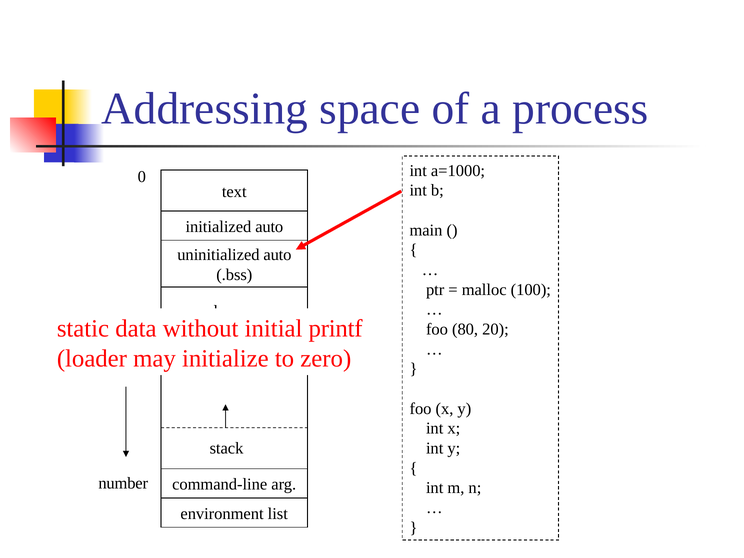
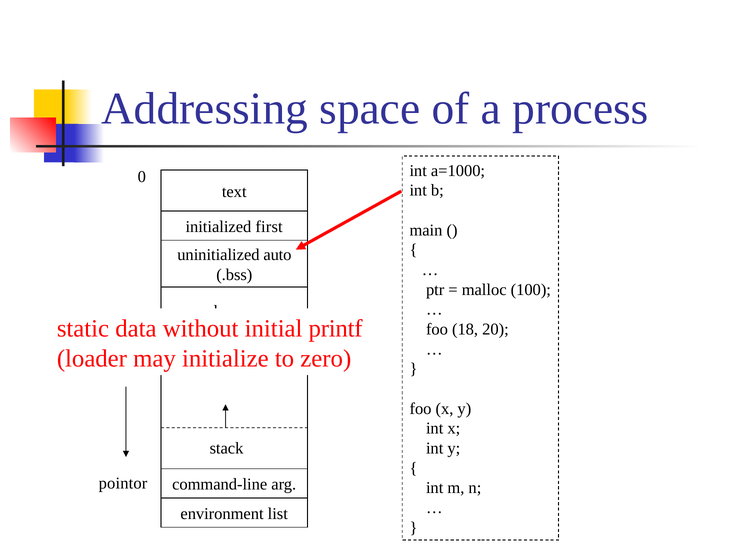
initialized auto: auto -> first (269, 227)
80: 80 -> 18 (465, 329)
number: number -> pointor (123, 483)
